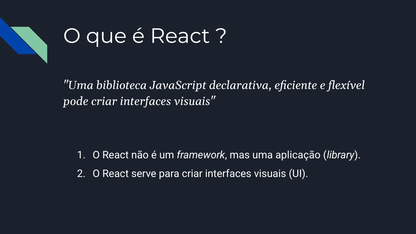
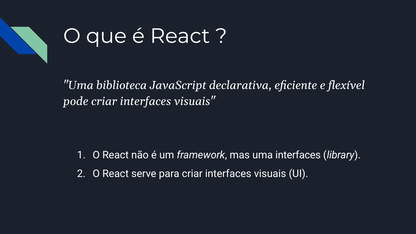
uma aplicação: aplicação -> interfaces (298, 155)
